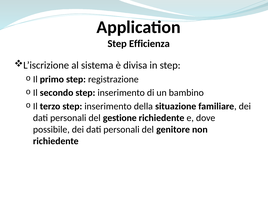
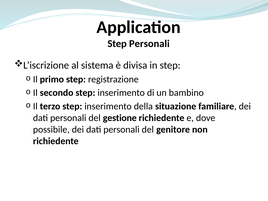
Step Efficienza: Efficienza -> Personali (149, 44)
